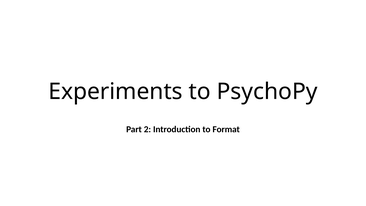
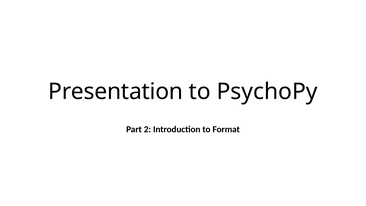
Experiments: Experiments -> Presentation (116, 92)
